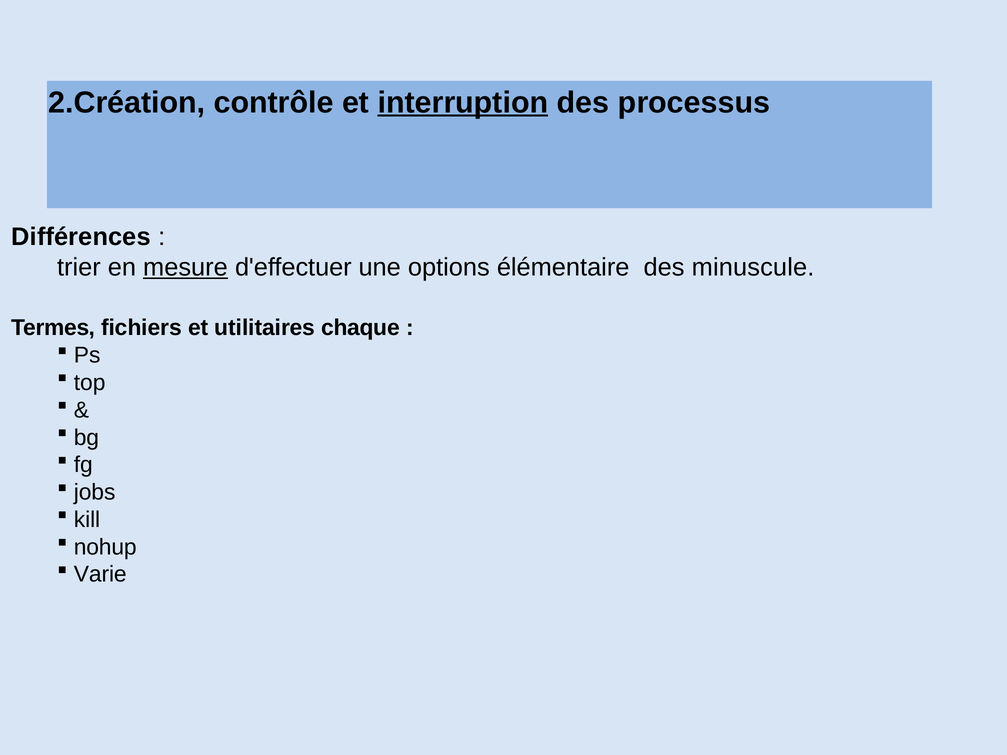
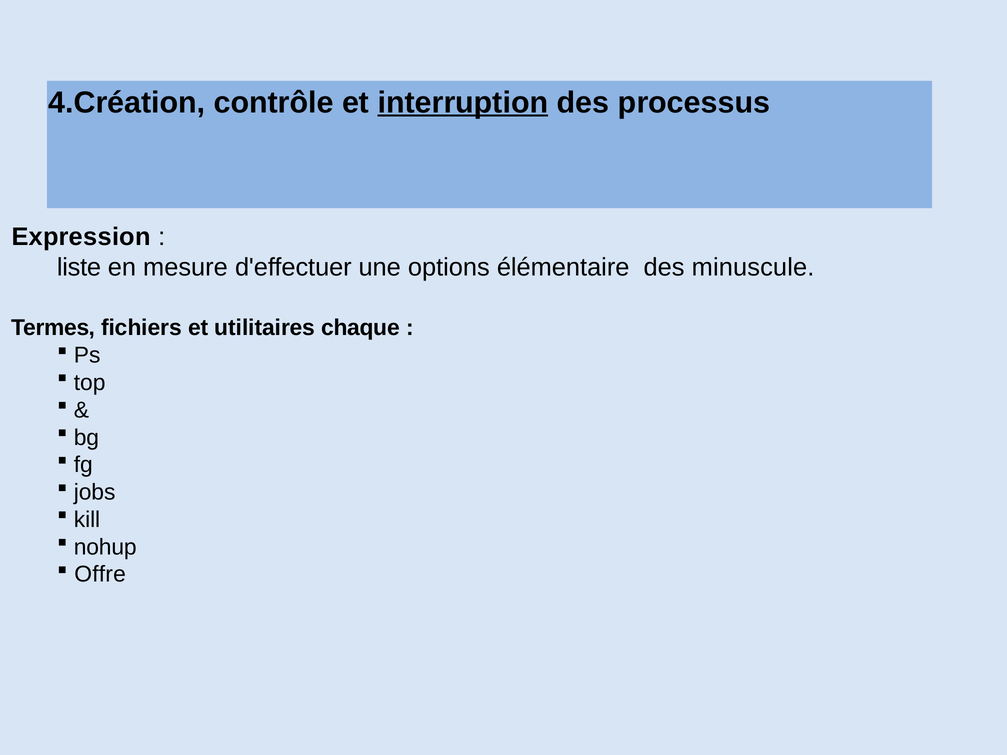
2.Création: 2.Création -> 4.Création (127, 103)
Différences: Différences -> Expression (81, 237)
trier: trier -> liste (79, 267)
mesure underline: present -> none (185, 267)
Varie: Varie -> Offre (100, 575)
